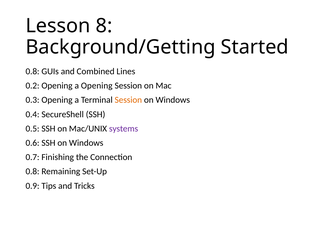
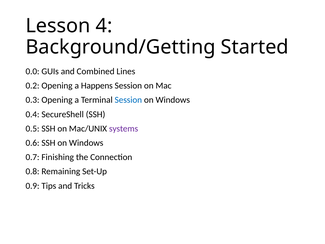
8: 8 -> 4 (104, 26)
0.8: 0.8 -> 0.0 (33, 71)
a Opening: Opening -> Happens (97, 86)
Session colour: orange -> blue (128, 100)
